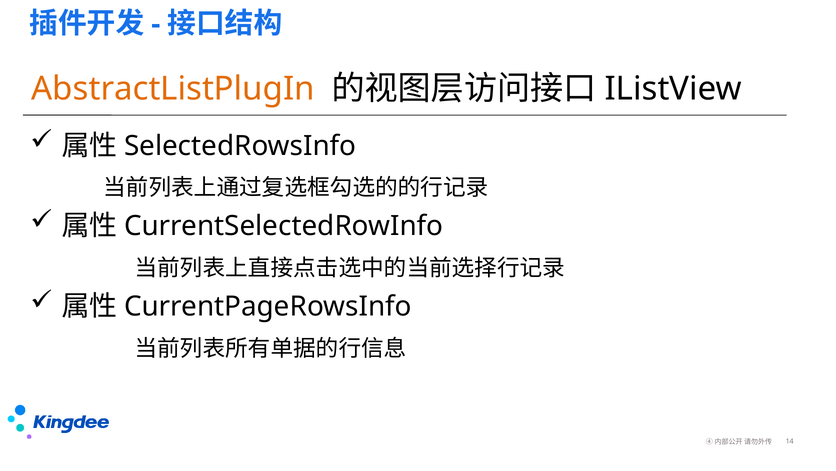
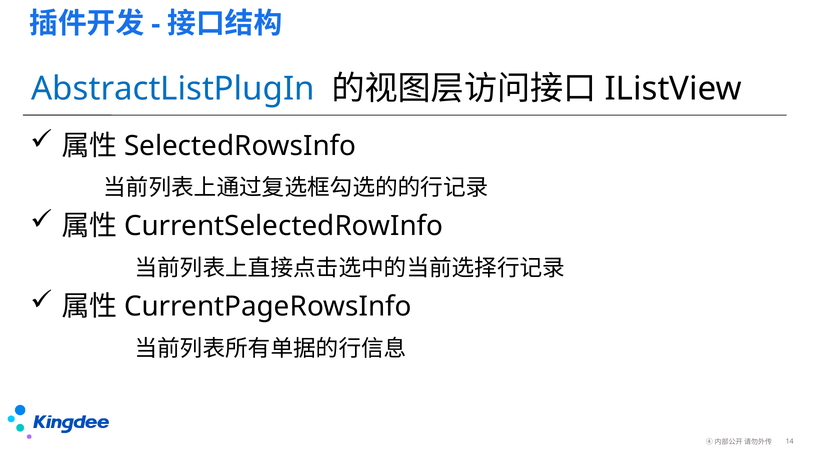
AbstractListPlugIn colour: orange -> blue (173, 88)
